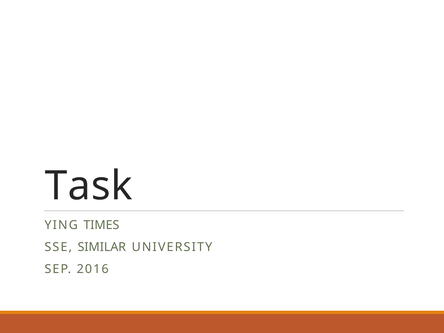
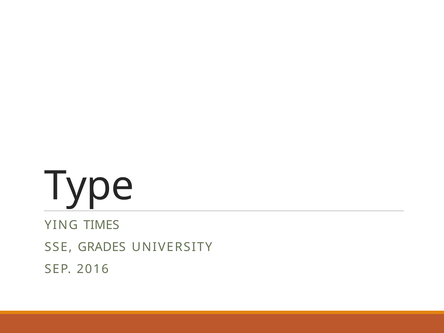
Task: Task -> Type (89, 186)
SIMILAR: SIMILAR -> GRADES (102, 247)
